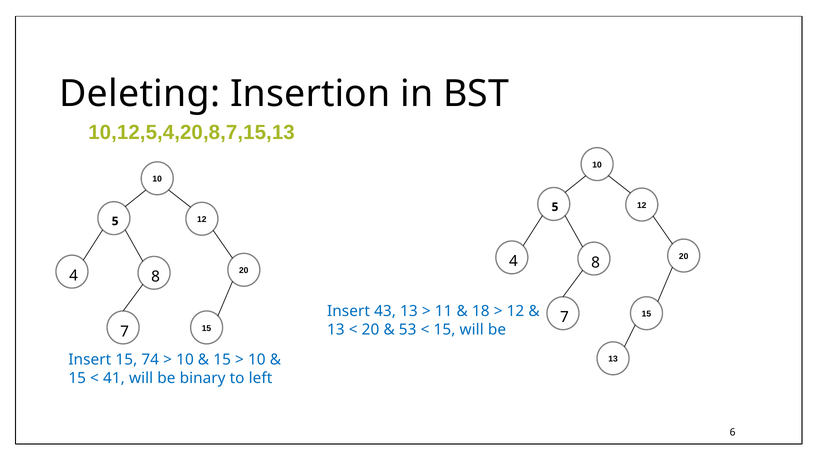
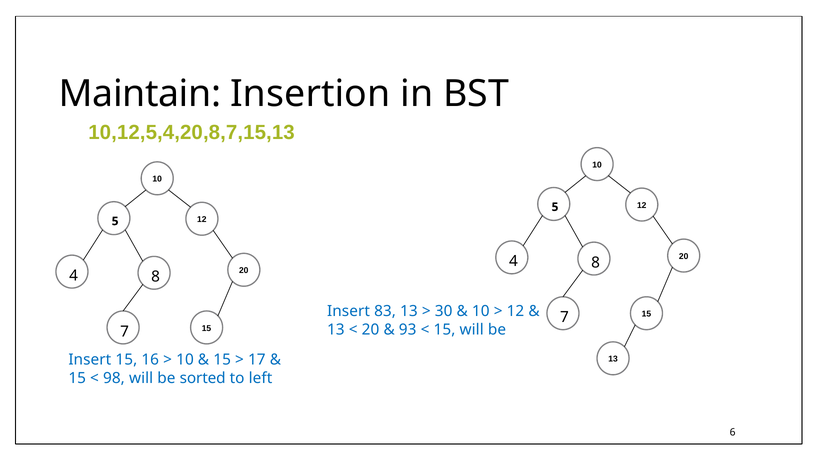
Deleting: Deleting -> Maintain (140, 94)
43: 43 -> 83 (385, 311)
11: 11 -> 30 (444, 311)
18: 18 -> 10 (481, 311)
53: 53 -> 93 (408, 330)
74: 74 -> 16 (150, 360)
10: 10 -> 17 (257, 360)
41: 41 -> 98 (114, 378)
binary: binary -> sorted (203, 378)
